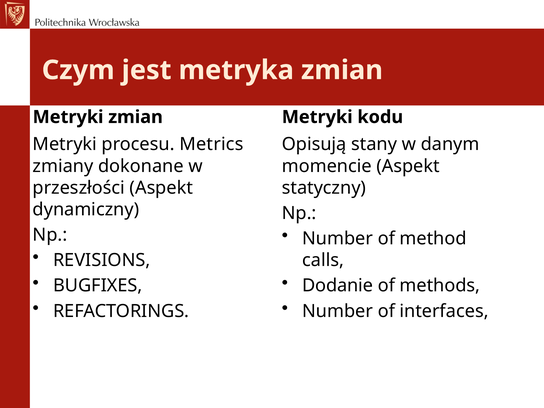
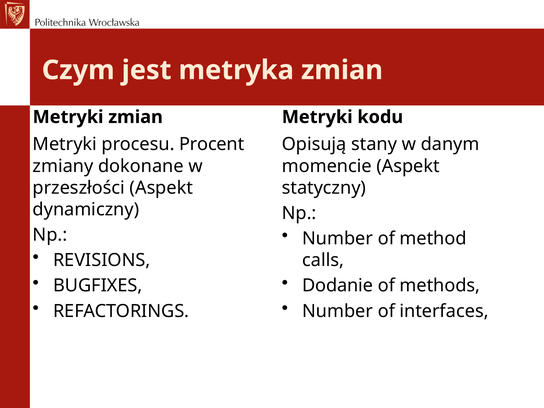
Metrics: Metrics -> Procent (212, 144)
